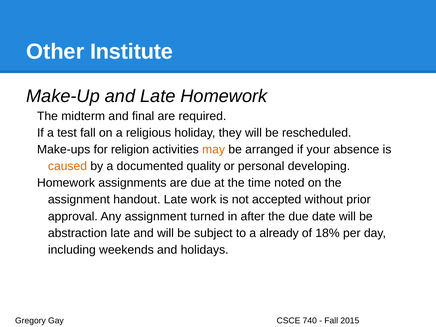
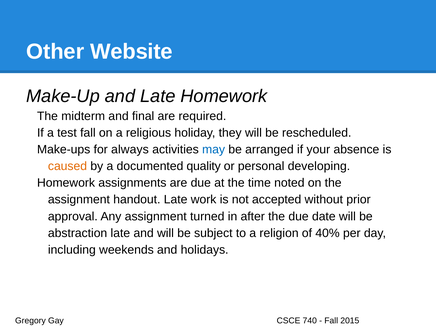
Institute: Institute -> Website (131, 52)
religion: religion -> always (130, 149)
may colour: orange -> blue (214, 149)
already: already -> religion (279, 233)
18%: 18% -> 40% (328, 233)
